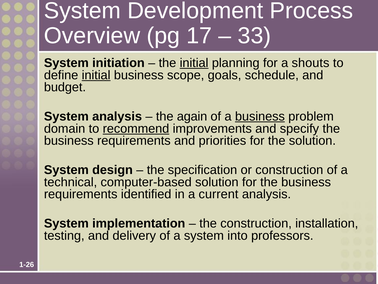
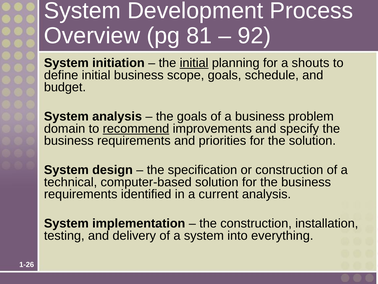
17: 17 -> 81 (199, 36)
33: 33 -> 92 (254, 36)
initial underline: present -> none (96, 75)
the again: again -> goals (192, 116)
business underline: present -> none (260, 116)
professors: professors -> everything (282, 235)
